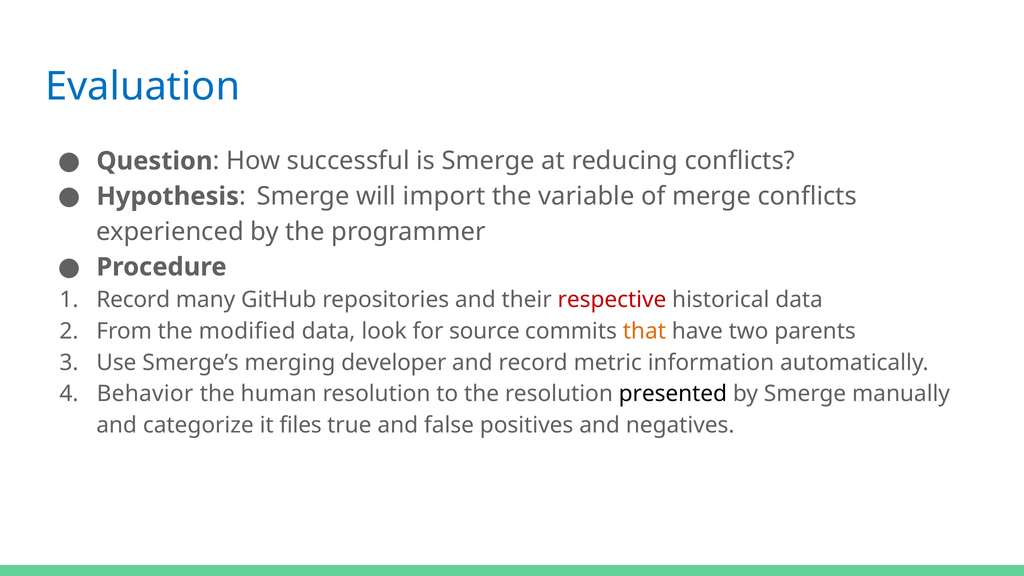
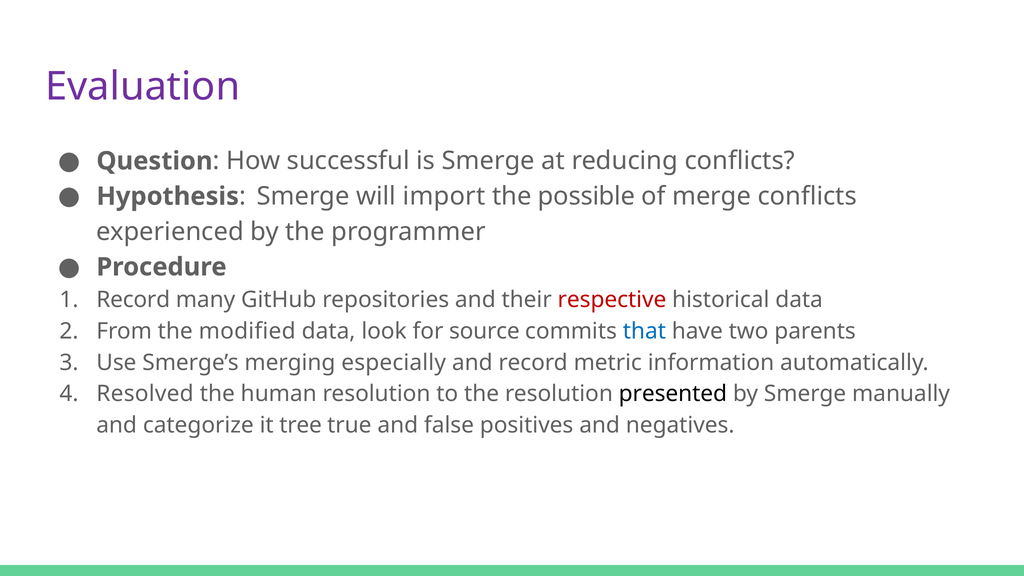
Evaluation colour: blue -> purple (143, 87)
variable: variable -> possible (587, 196)
that colour: orange -> blue (644, 331)
developer: developer -> especially (394, 363)
Behavior: Behavior -> Resolved (145, 394)
files: files -> tree (301, 425)
